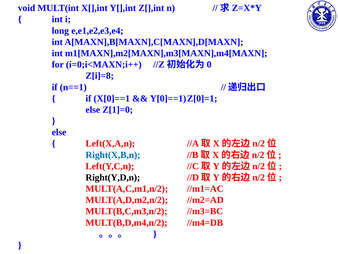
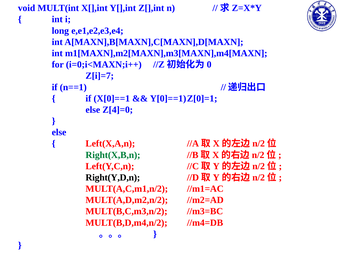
Z[i]=8: Z[i]=8 -> Z[i]=7 (100, 76)
Z[1]=0: Z[1]=0 -> Z[4]=0 (118, 110)
Right(X,B,n colour: blue -> green (113, 155)
